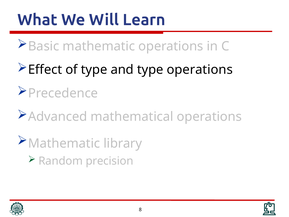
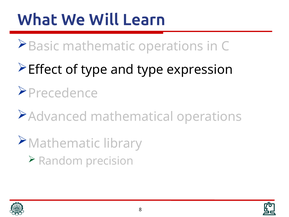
type operations: operations -> expression (200, 70)
